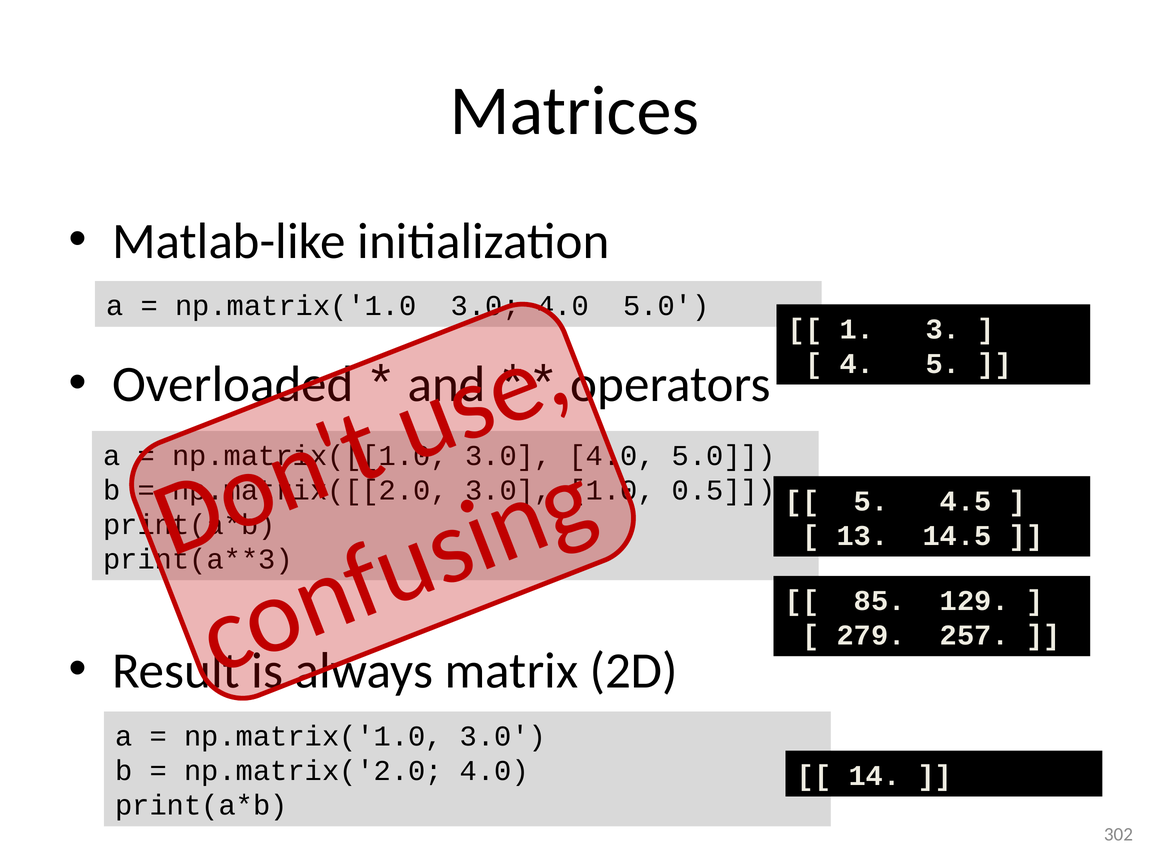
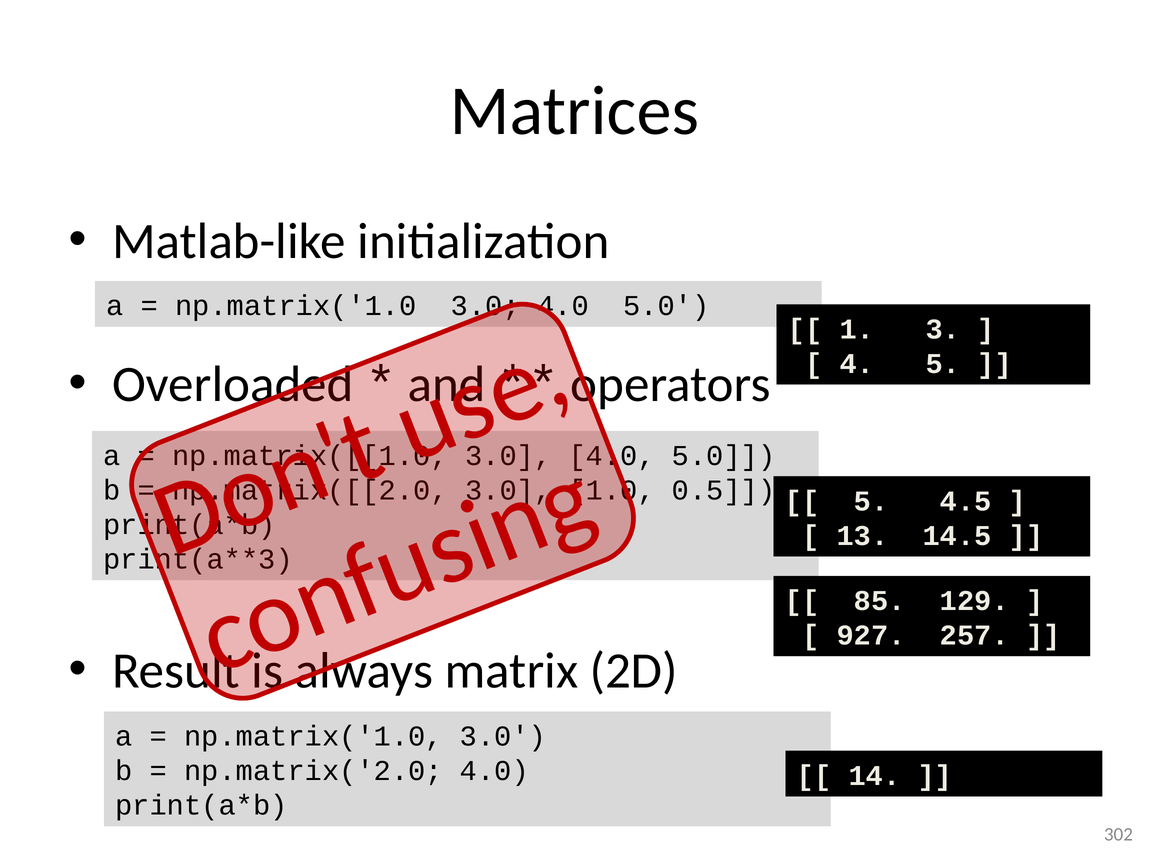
279: 279 -> 927 (871, 635)
